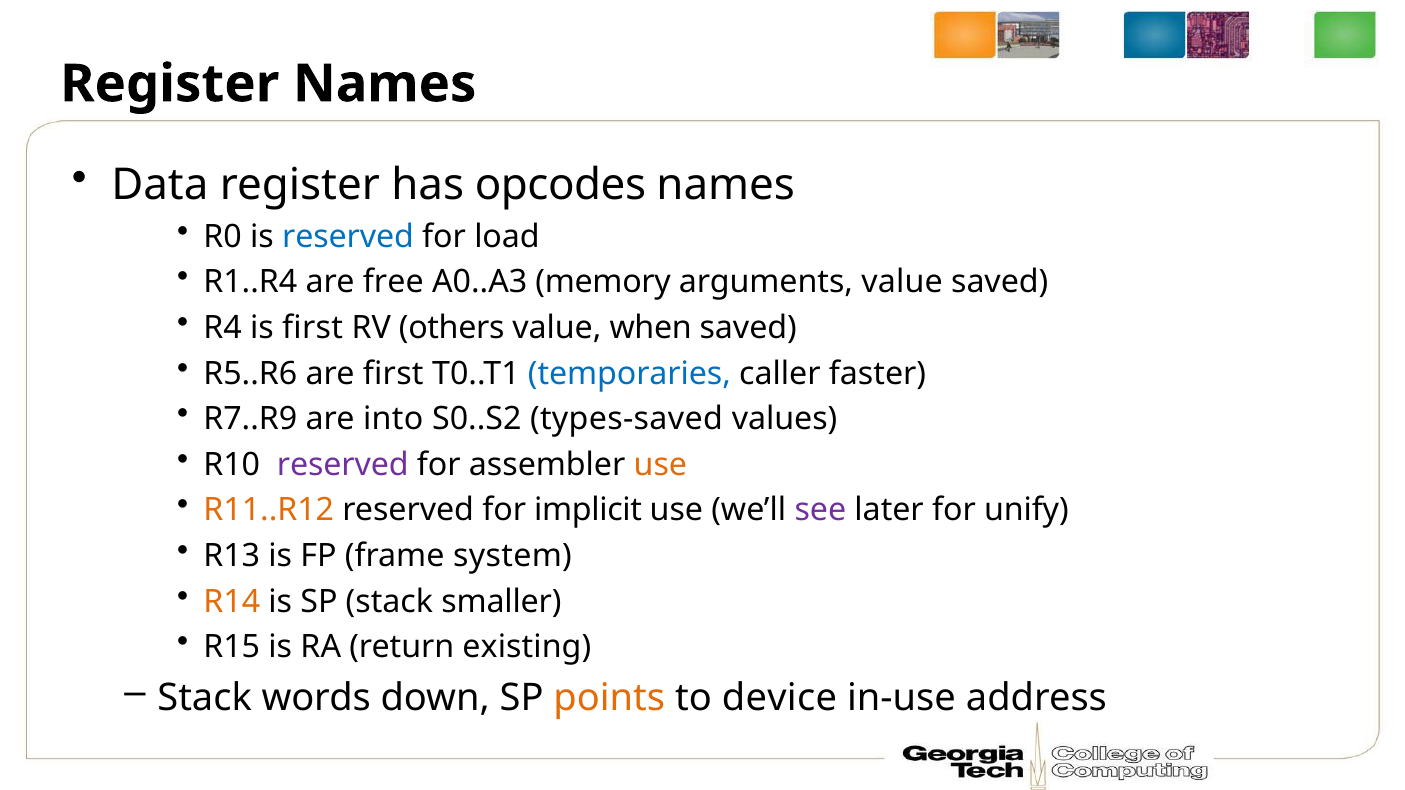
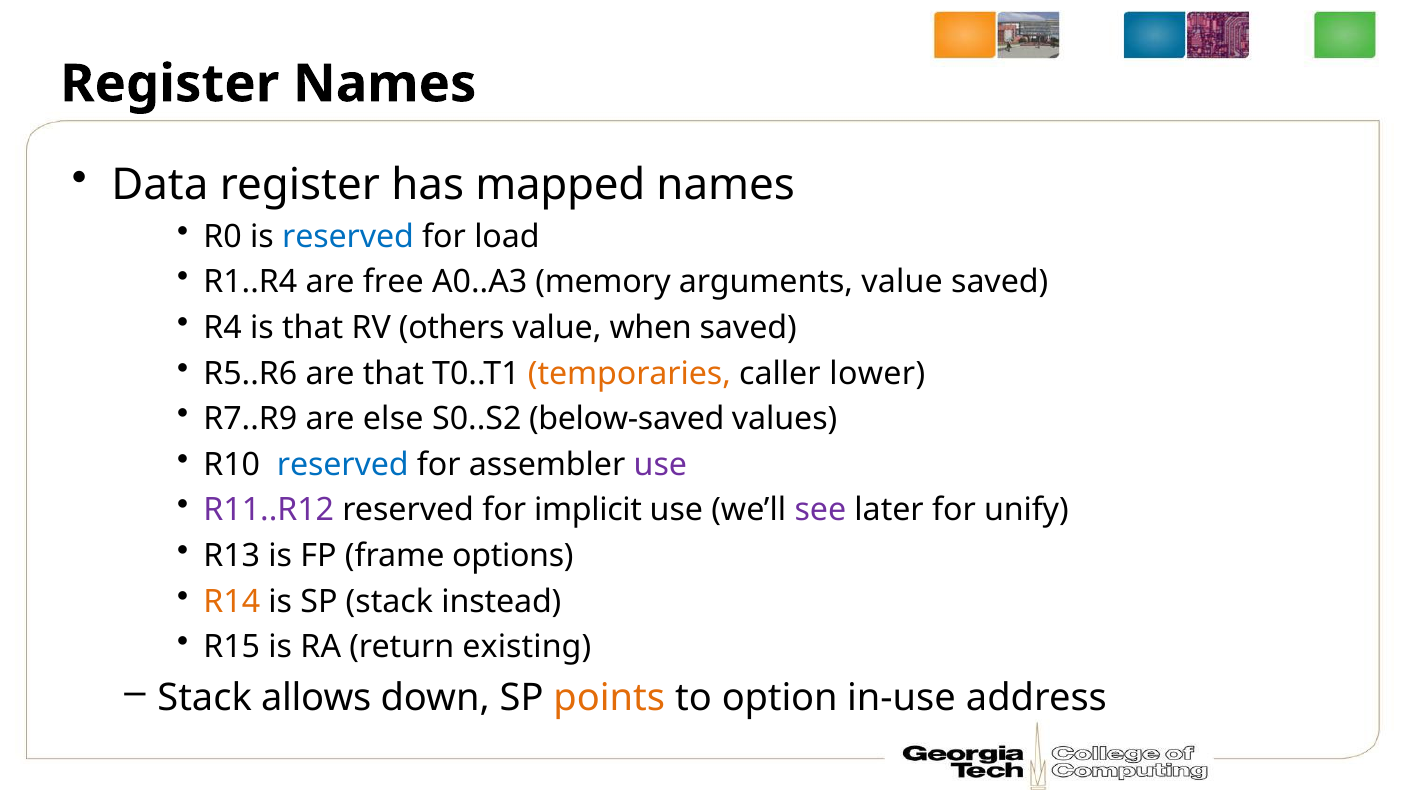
opcodes: opcodes -> mapped (560, 185)
is first: first -> that (313, 328)
are first: first -> that (393, 374)
temporaries colour: blue -> orange (629, 374)
faster: faster -> lower (877, 374)
into: into -> else (393, 419)
types-saved: types-saved -> below-saved (627, 419)
reserved colour: purple -> blue (343, 465)
use colour: orange -> purple (660, 465)
R11..R12 colour: orange -> purple (269, 511)
system: system -> options (513, 556)
smaller: smaller -> instead (501, 602)
words: words -> allows (316, 698)
device: device -> option (780, 698)
